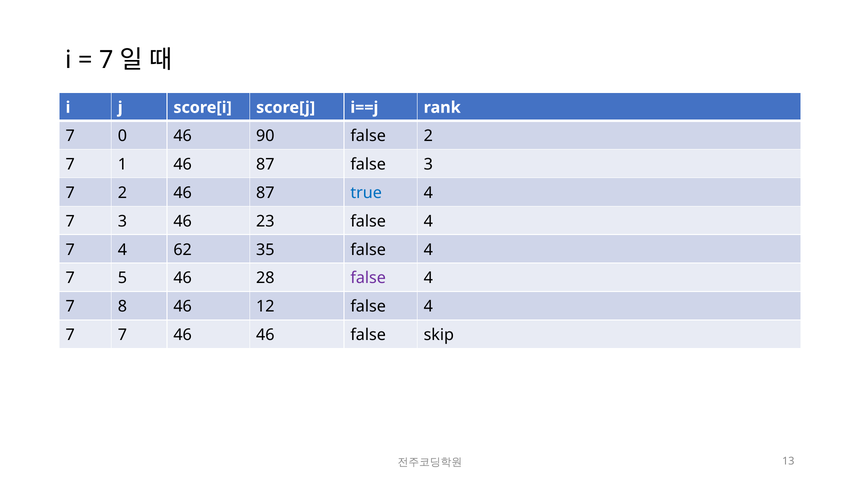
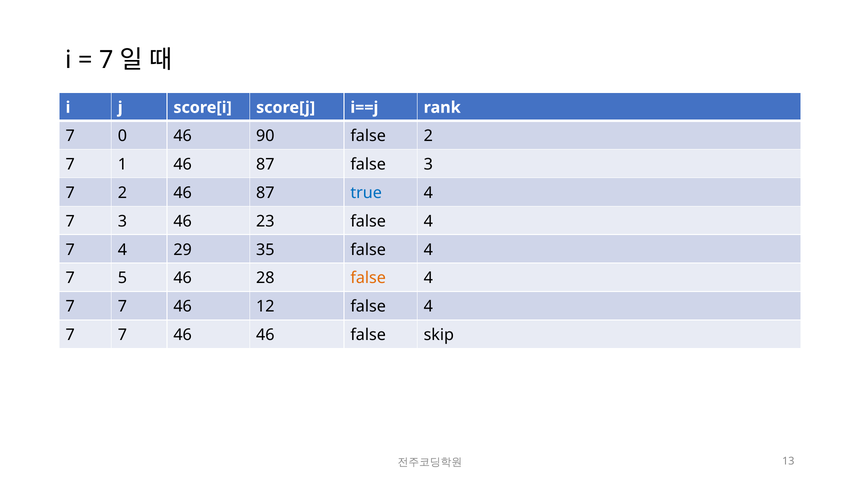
62: 62 -> 29 (183, 250)
false colour: purple -> orange (368, 278)
8: 8 -> 7 (122, 306)
